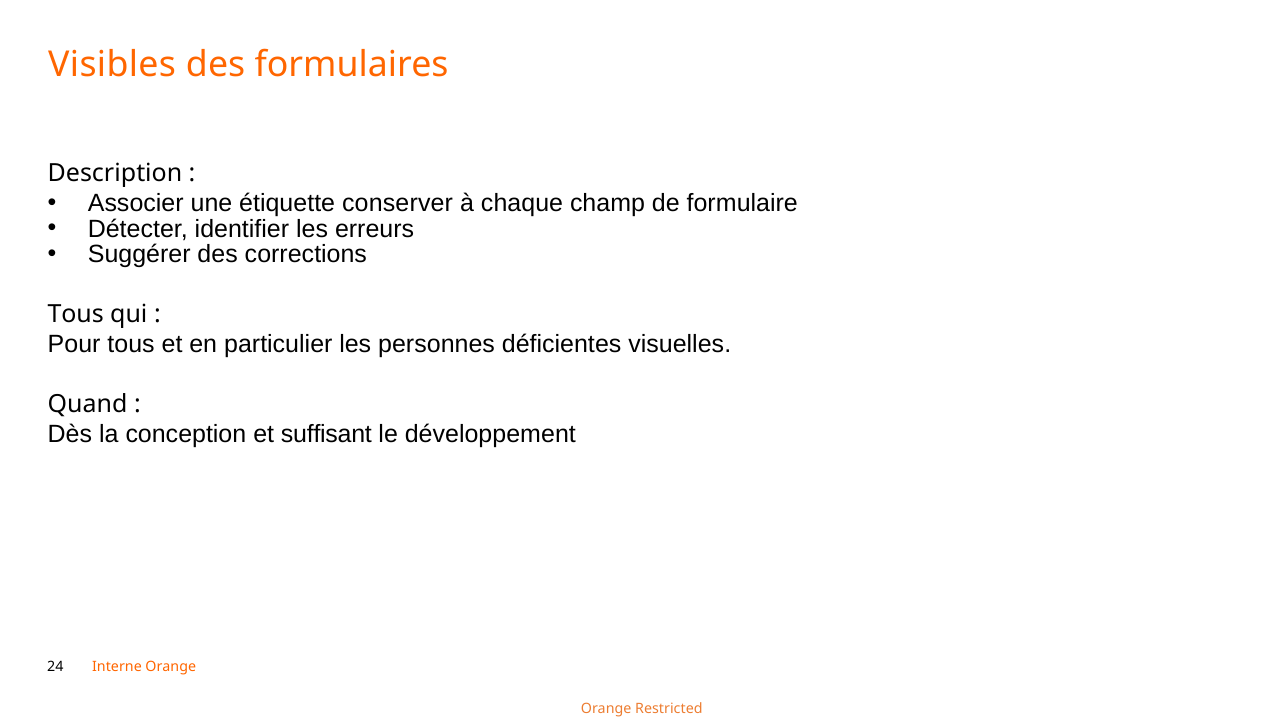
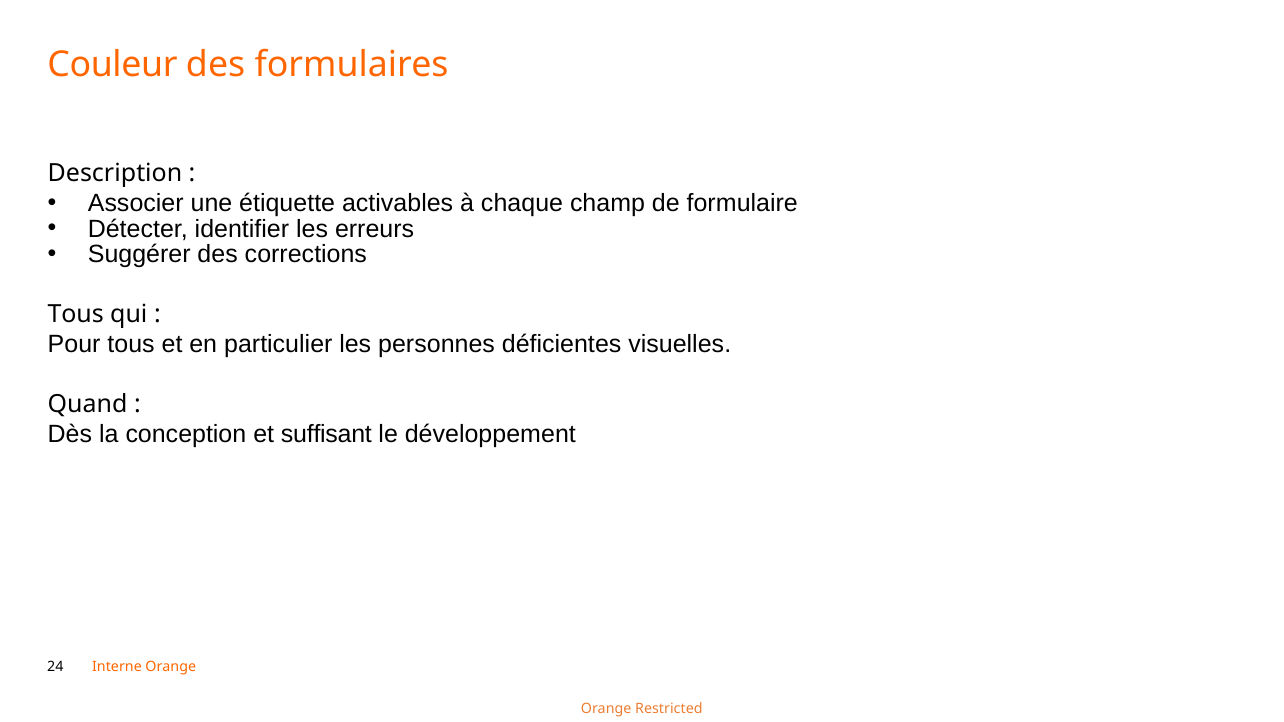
Visibles: Visibles -> Couleur (112, 65)
conserver: conserver -> activables (398, 204)
